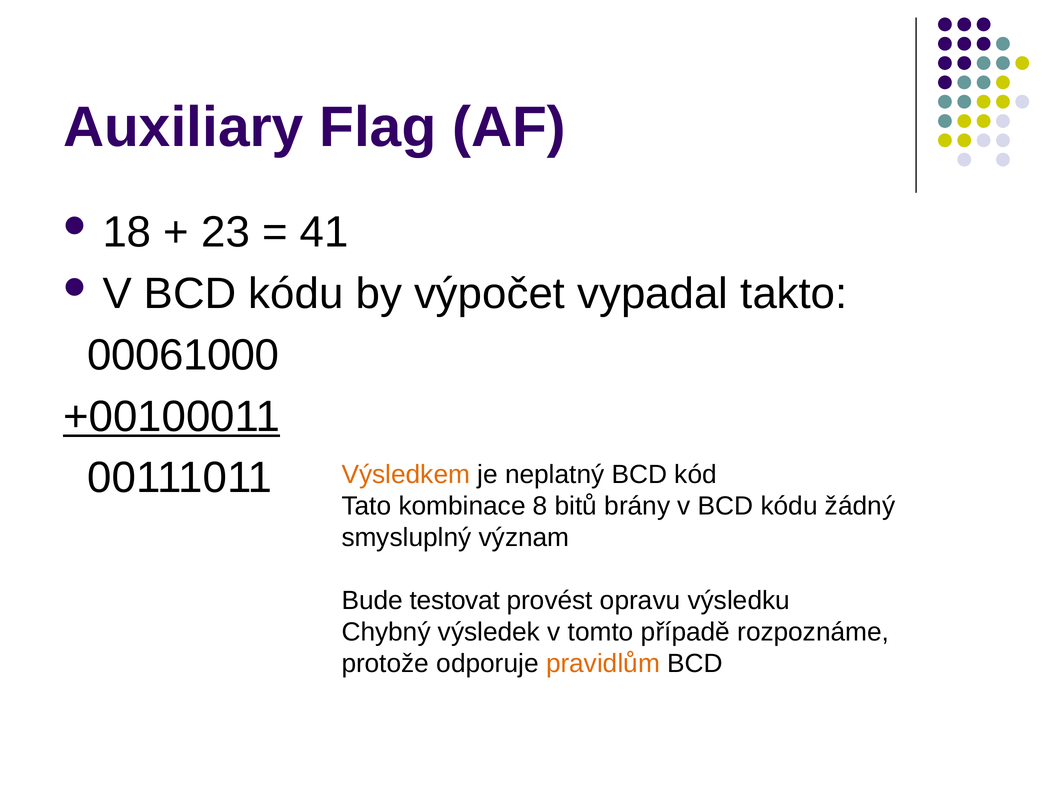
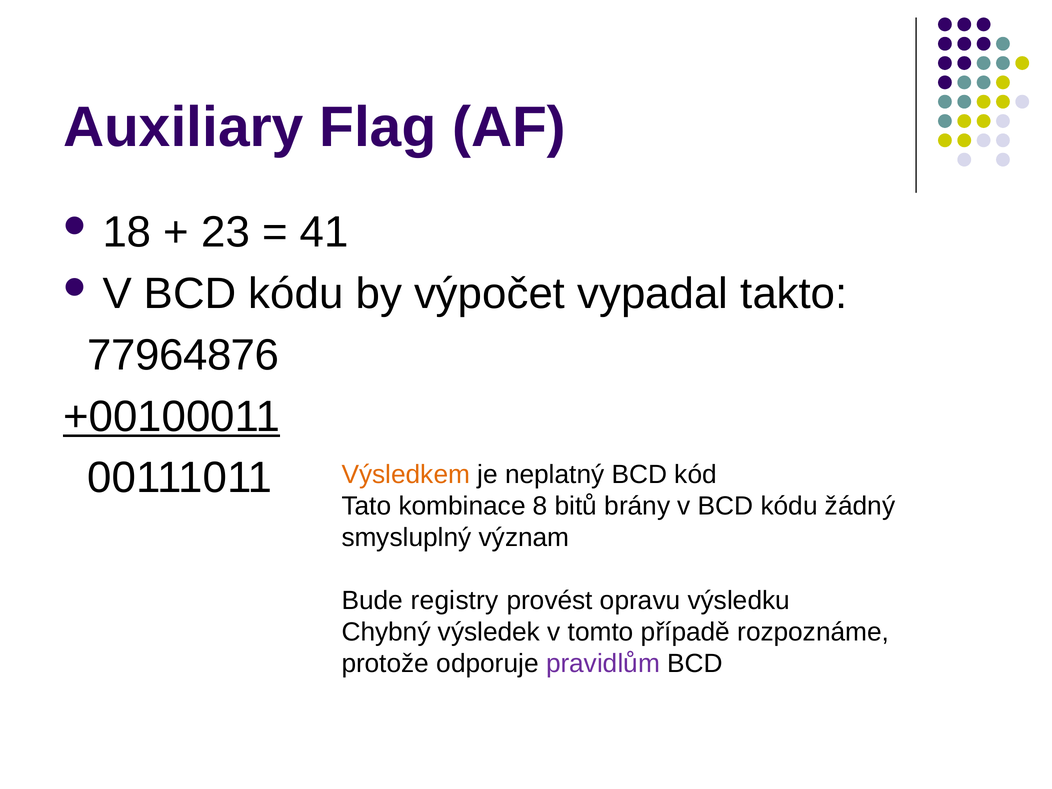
00061000: 00061000 -> 77964876 (183, 355)
testovat: testovat -> registry (455, 601)
pravidlům colour: orange -> purple (603, 664)
